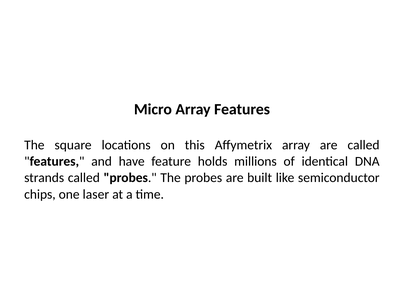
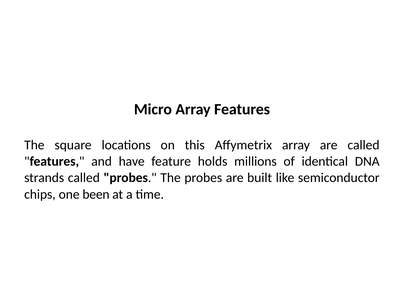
laser: laser -> been (96, 194)
